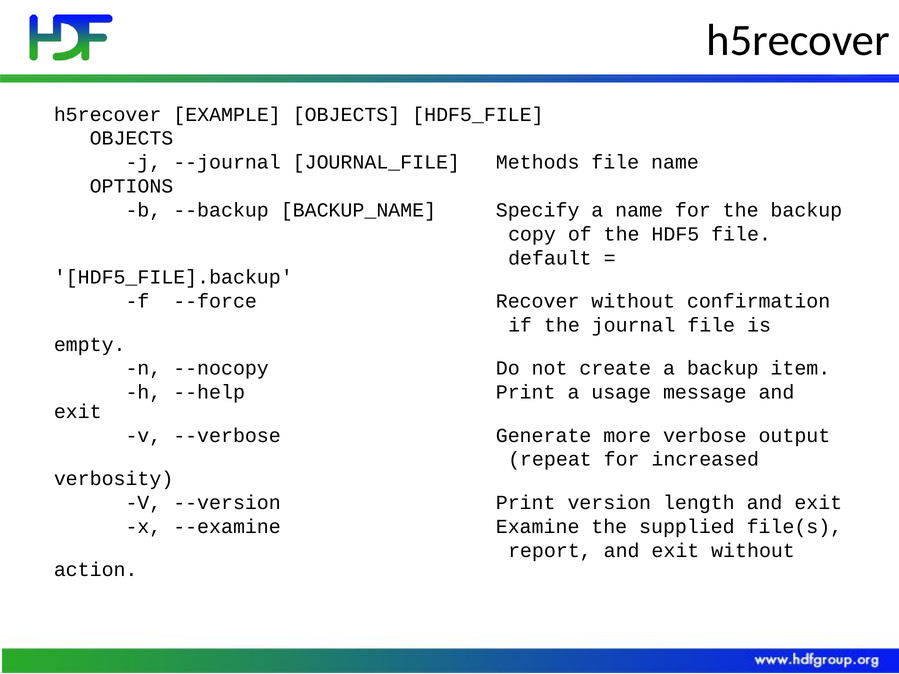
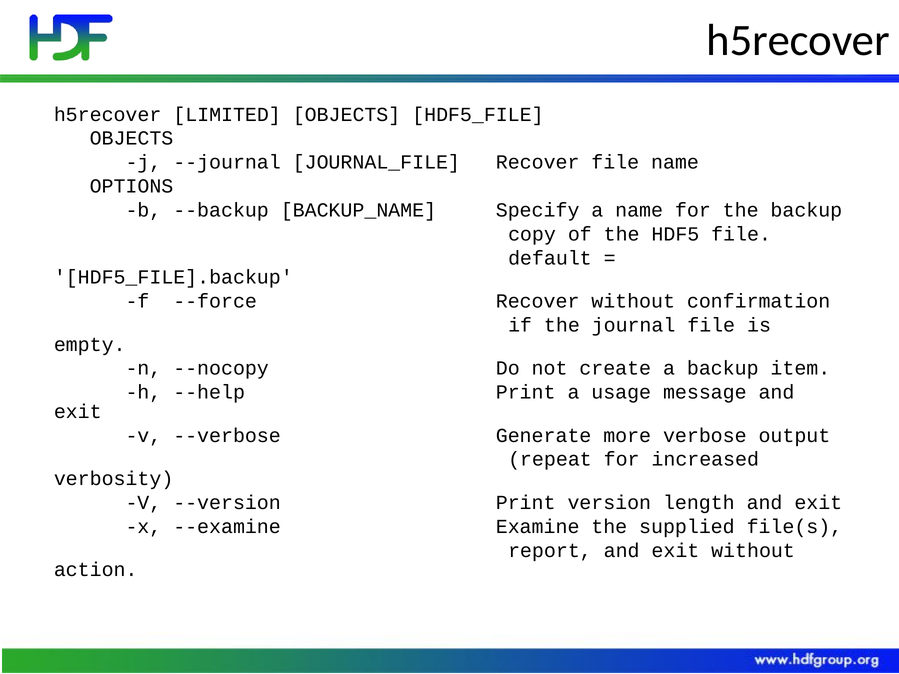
EXAMPLE: EXAMPLE -> LIMITED (227, 114)
JOURNAL_FILE Methods: Methods -> Recover (538, 162)
